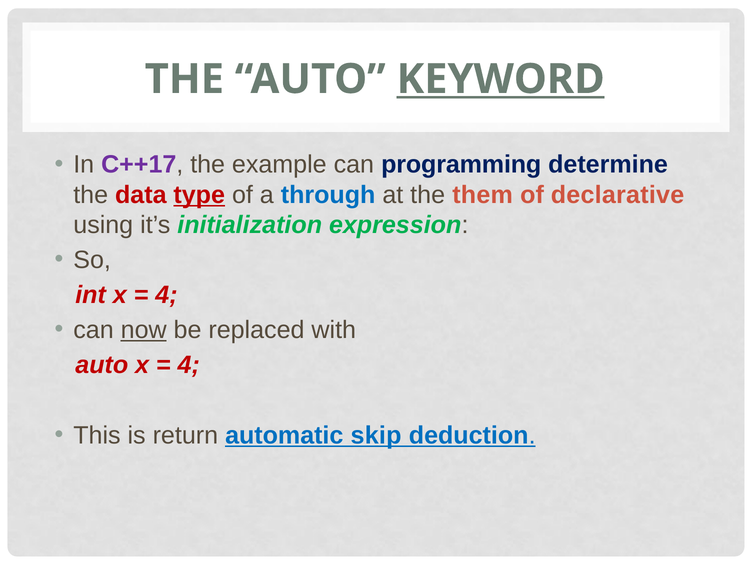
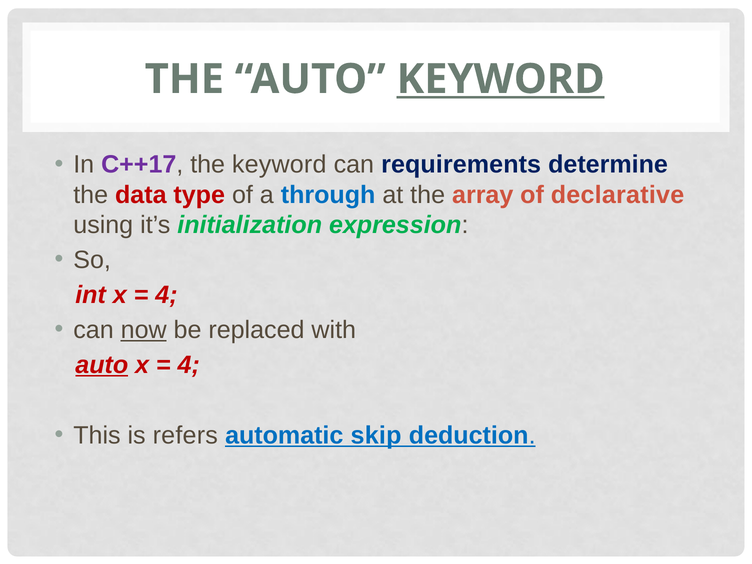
the example: example -> keyword (279, 165)
programming: programming -> requirements (461, 165)
type underline: present -> none (199, 195)
them: them -> array (483, 195)
auto underline: none -> present (102, 365)
return: return -> refers (185, 435)
